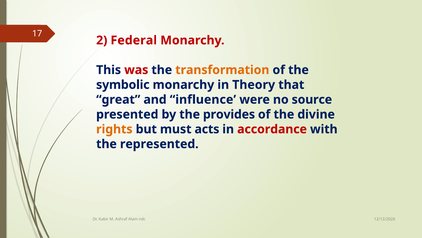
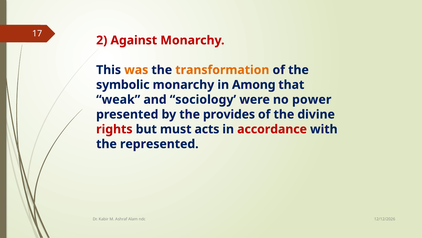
Federal: Federal -> Against (134, 40)
was colour: red -> orange (136, 70)
Theory: Theory -> Among (254, 85)
great: great -> weak (118, 99)
influence: influence -> sociology (203, 99)
source: source -> power (312, 99)
rights colour: orange -> red (114, 129)
